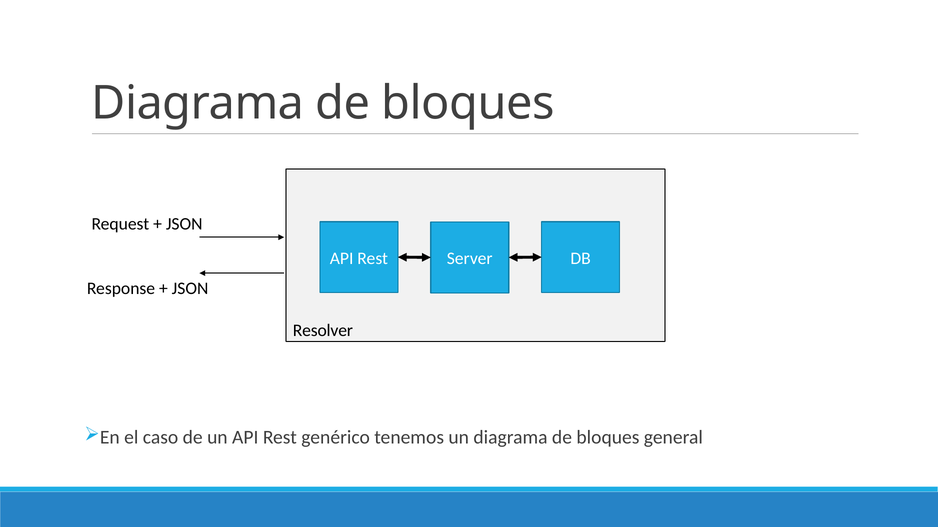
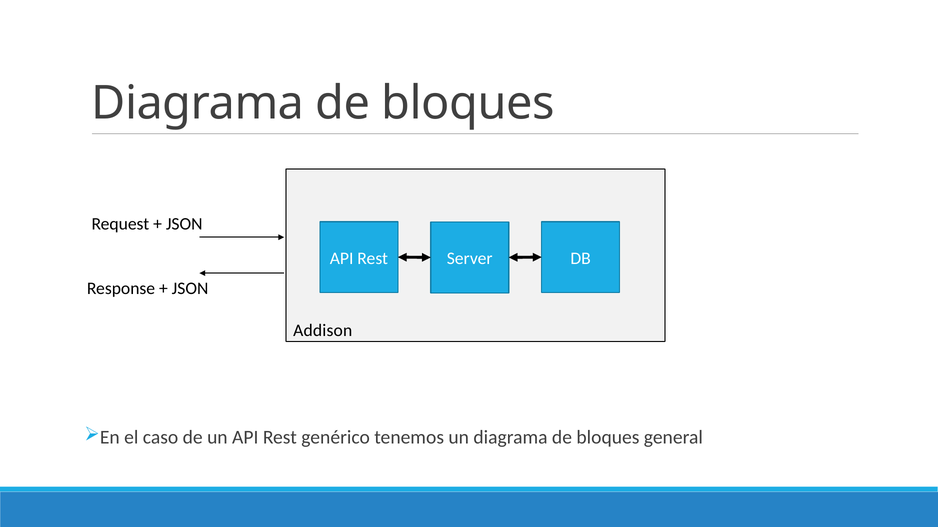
Resolver: Resolver -> Addison (323, 331)
